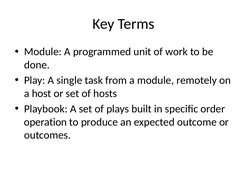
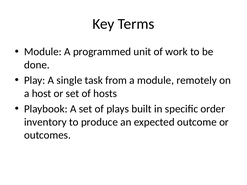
operation: operation -> inventory (45, 122)
